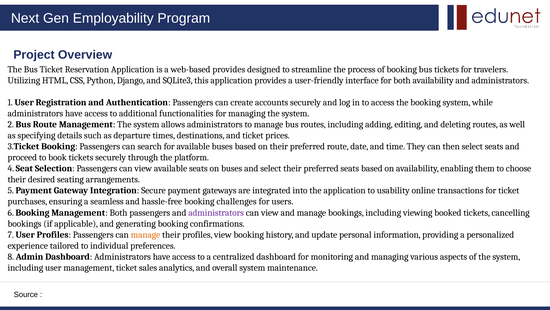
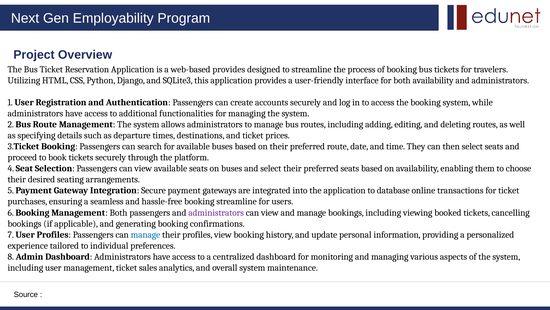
usability: usability -> database (393, 190)
booking challenges: challenges -> streamline (237, 201)
manage colour: orange -> blue (145, 234)
